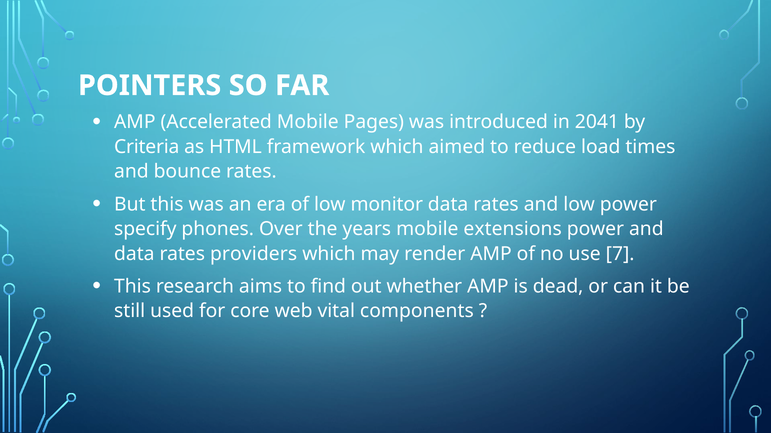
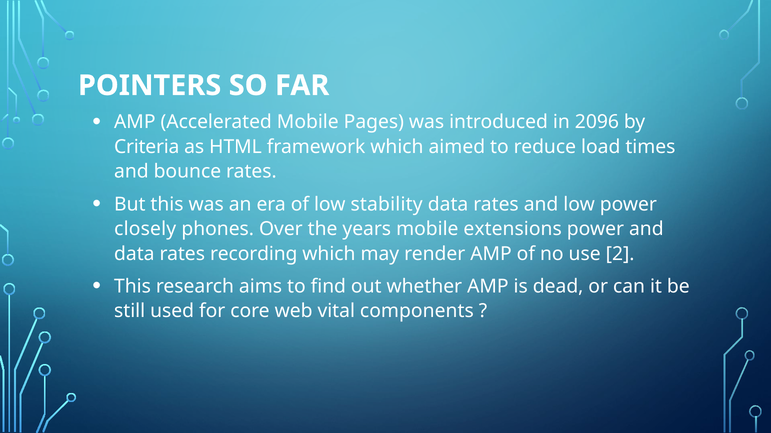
2041: 2041 -> 2096 (597, 122)
monitor: monitor -> stability (387, 205)
specify: specify -> closely (145, 229)
providers: providers -> recording (254, 254)
7: 7 -> 2 (620, 254)
